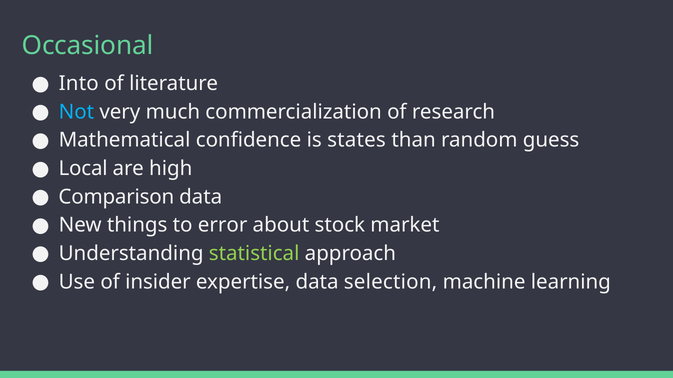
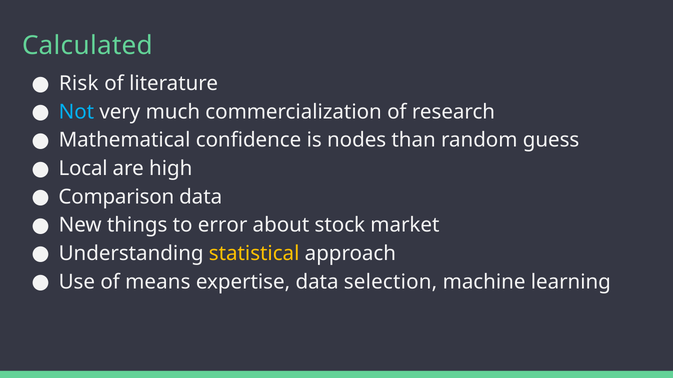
Occasional: Occasional -> Calculated (87, 46)
Into: Into -> Risk (79, 84)
states: states -> nodes (357, 140)
statistical colour: light green -> yellow (254, 254)
insider: insider -> means (158, 282)
